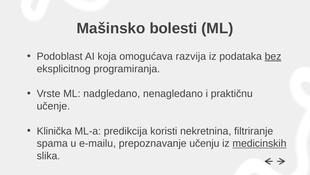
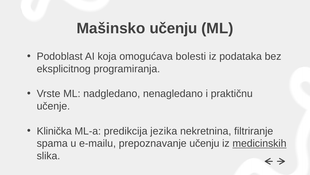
Mašinsko bolesti: bolesti -> učenju (173, 28)
razvija: razvija -> bolesti (191, 56)
bez underline: present -> none (273, 56)
koristi: koristi -> jezika (164, 131)
